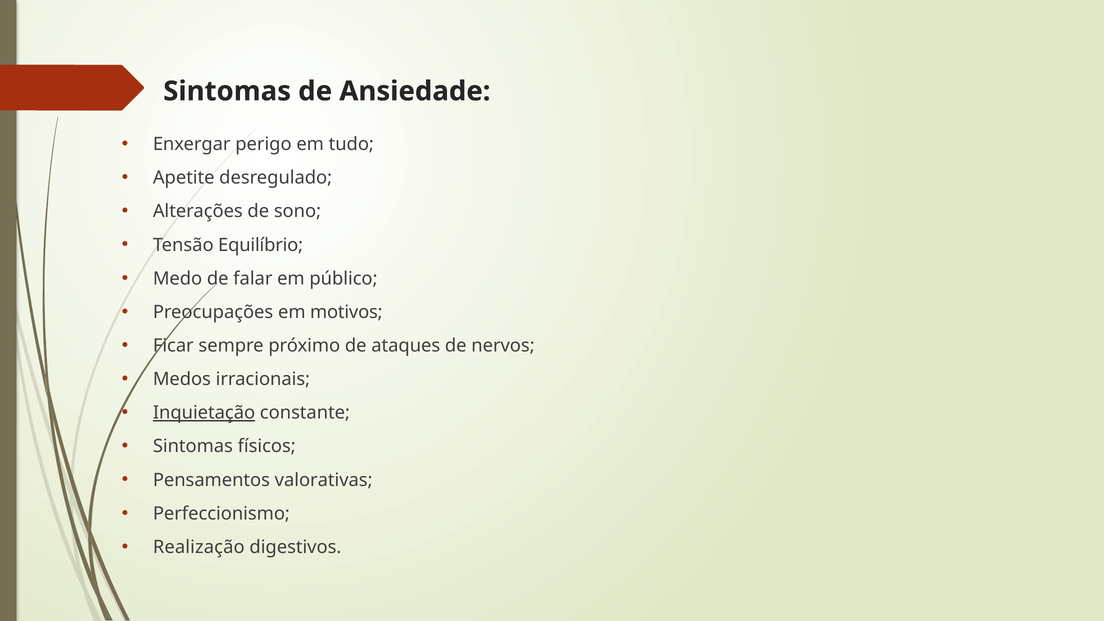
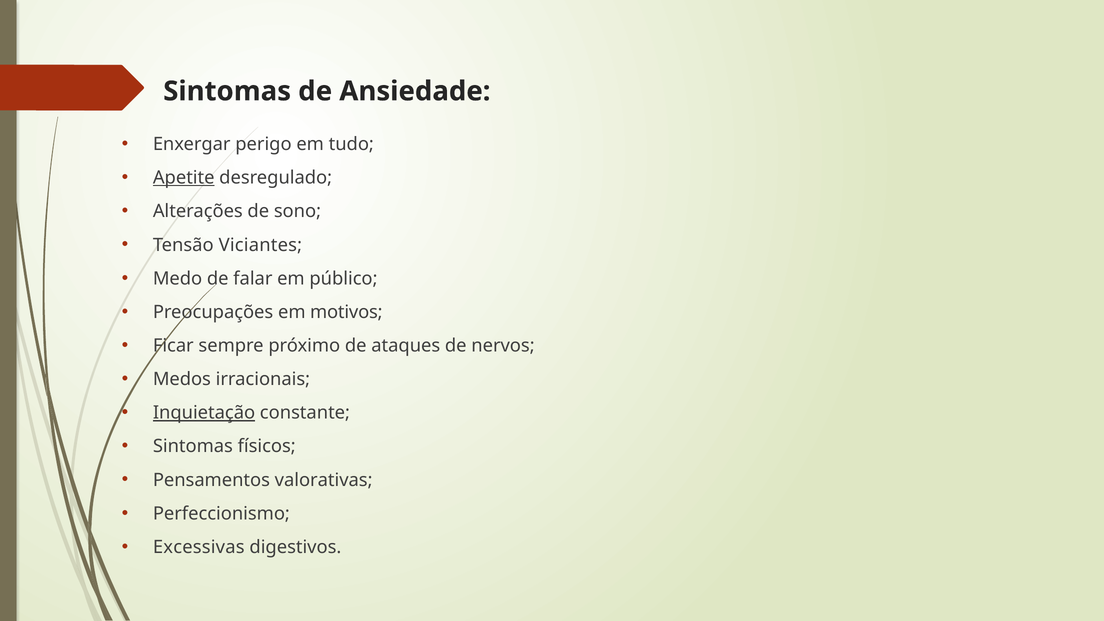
Apetite underline: none -> present (184, 178)
Equilíbrio: Equilíbrio -> Viciantes (260, 245)
Realização: Realização -> Excessivas (199, 547)
